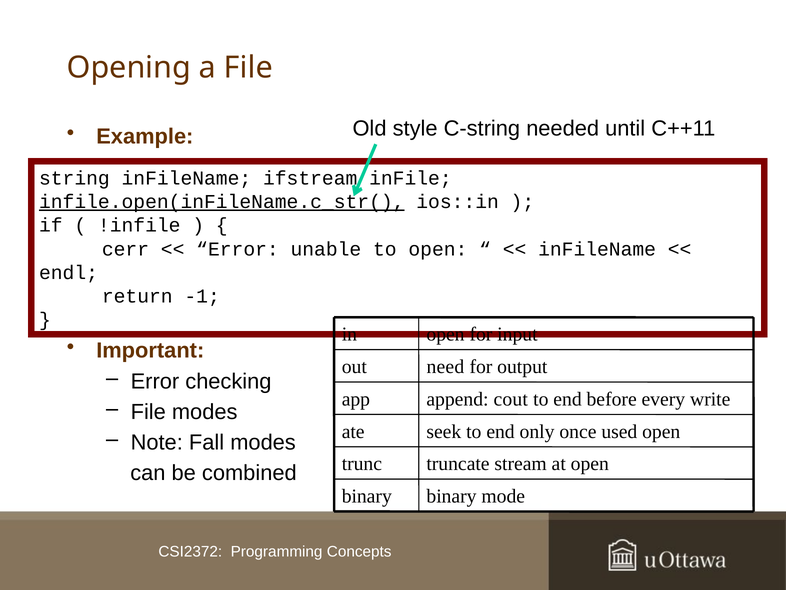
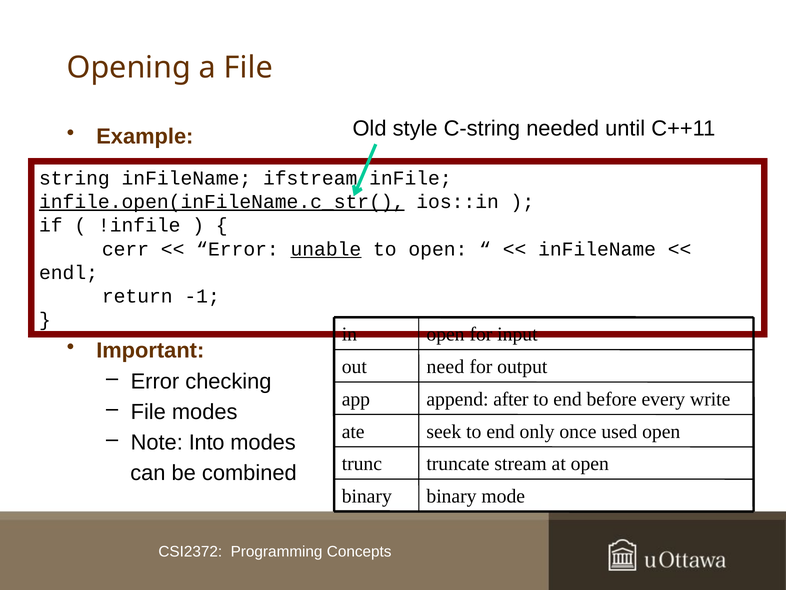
unable underline: none -> present (326, 249)
cout: cout -> after (511, 399)
Fall: Fall -> Into (207, 442)
